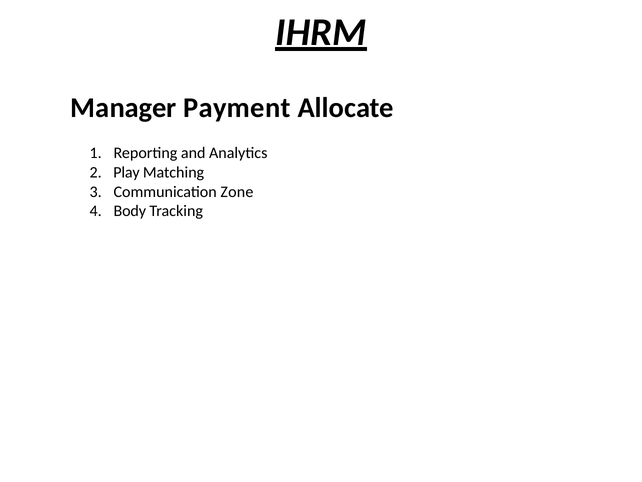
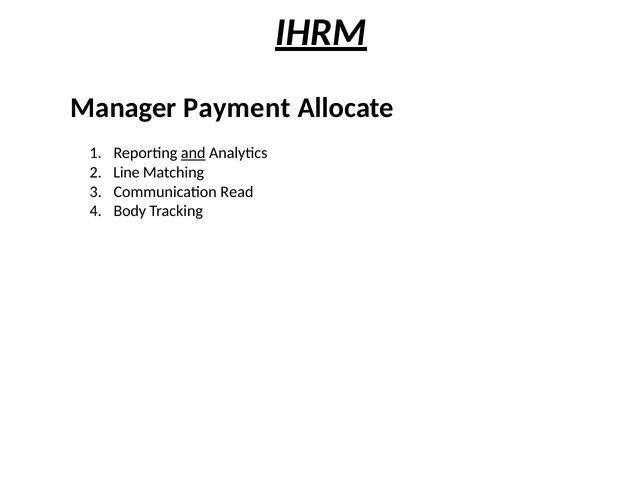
and underline: none -> present (193, 153)
Play: Play -> Line (127, 172)
Zone: Zone -> Read (237, 191)
